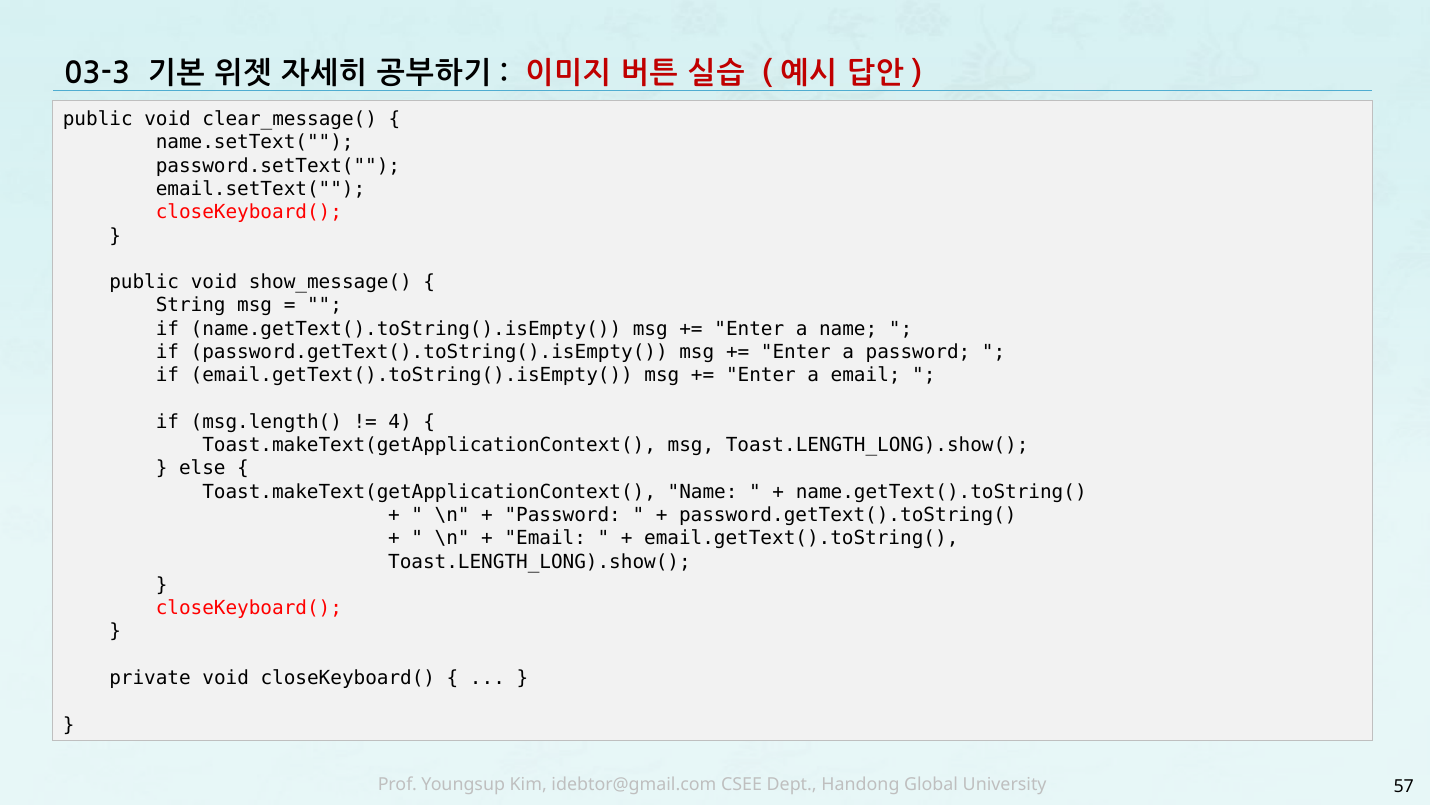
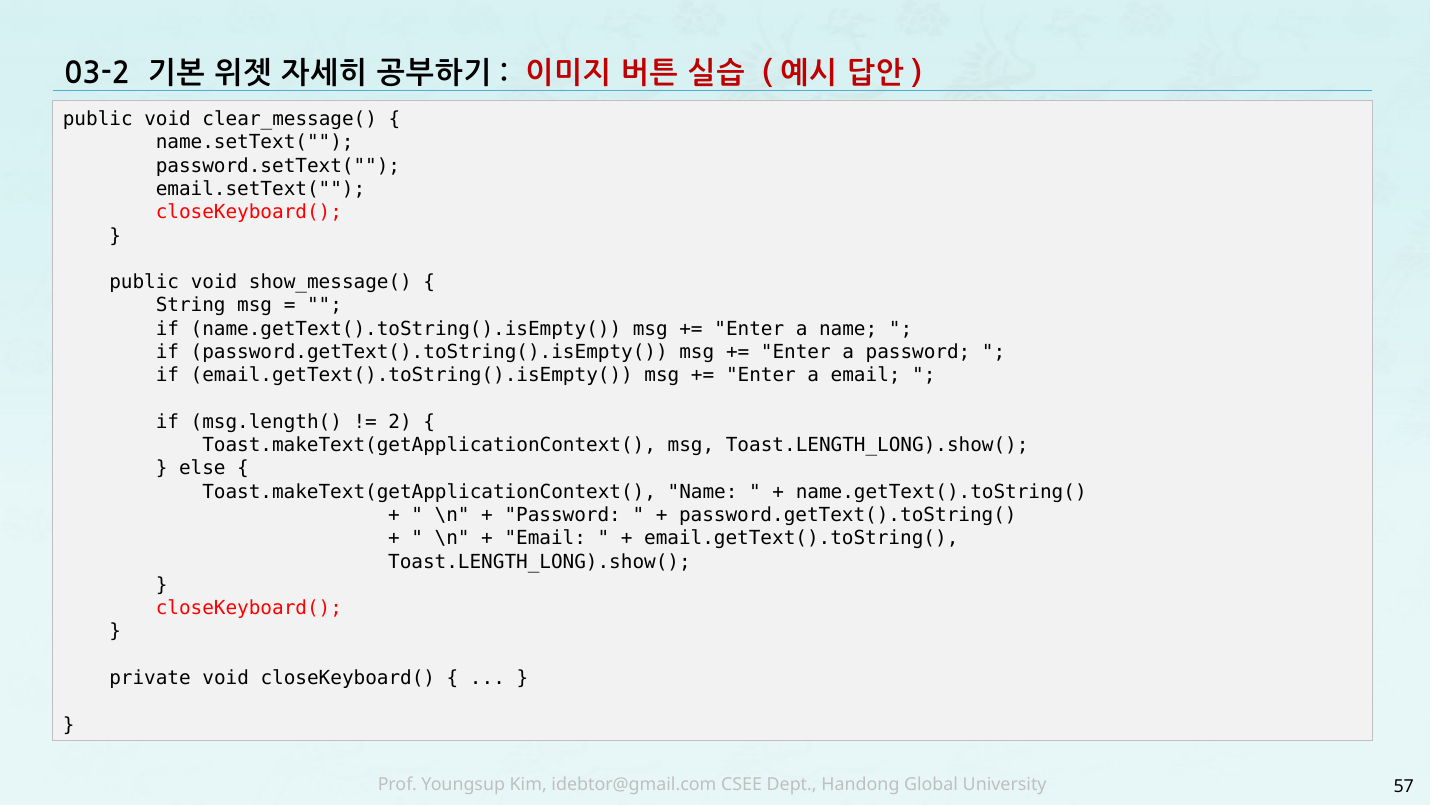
03-3: 03-3 -> 03-2 (97, 73)
4: 4 -> 2 (400, 422)
